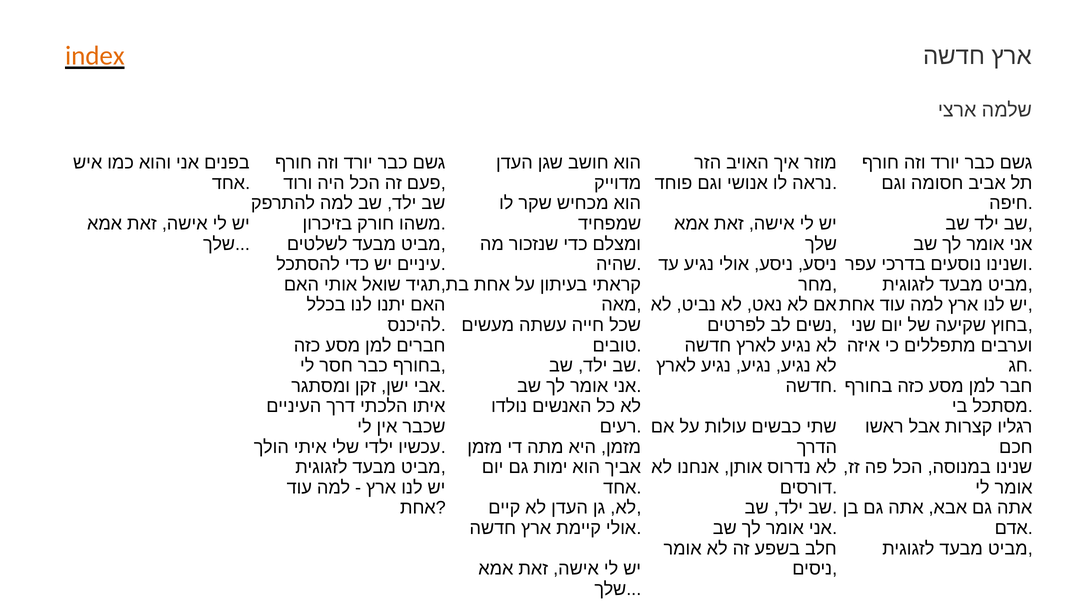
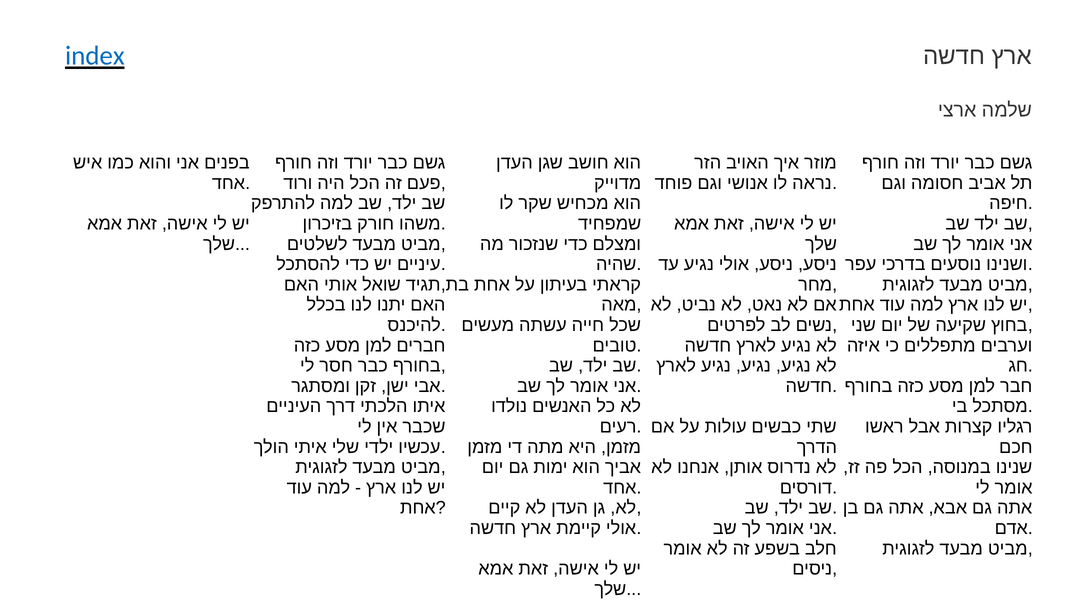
index colour: orange -> blue (95, 56)
